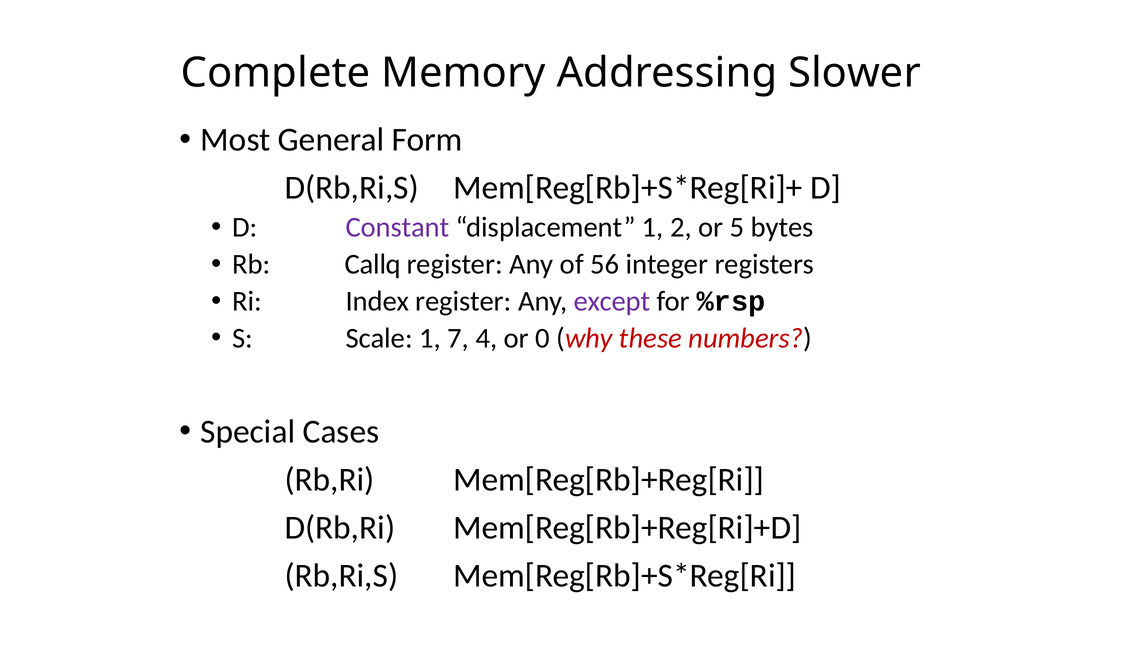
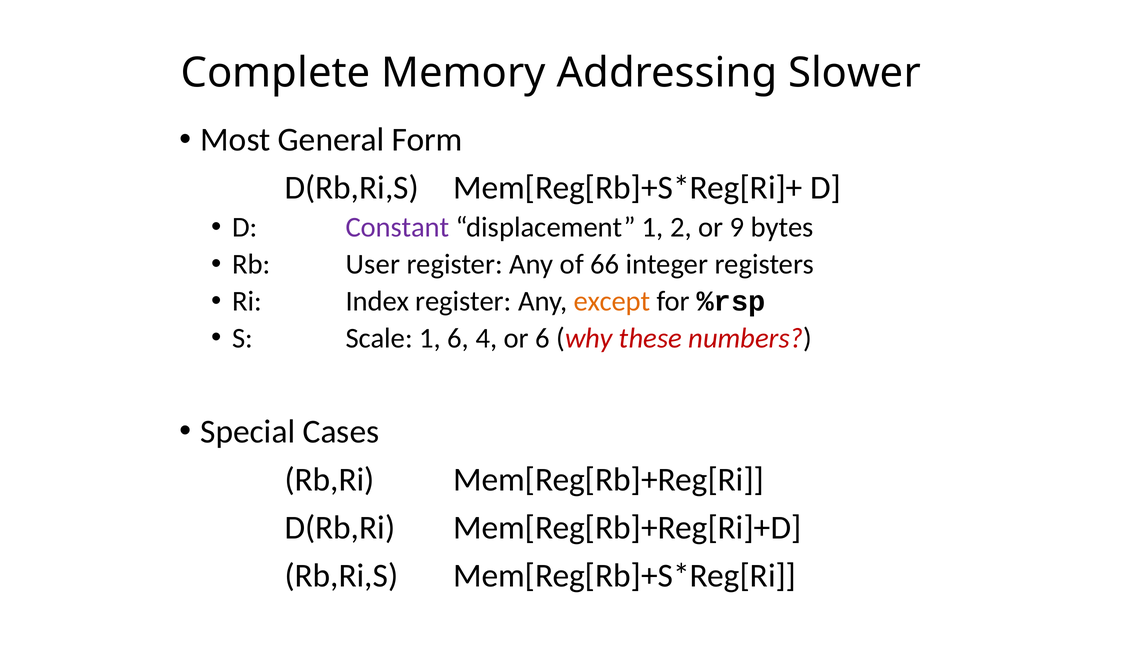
5: 5 -> 9 (737, 228)
Callq: Callq -> User (373, 264)
56: 56 -> 66 (605, 264)
except colour: purple -> orange (612, 301)
1 7: 7 -> 6 (458, 338)
or 0: 0 -> 6 (543, 338)
